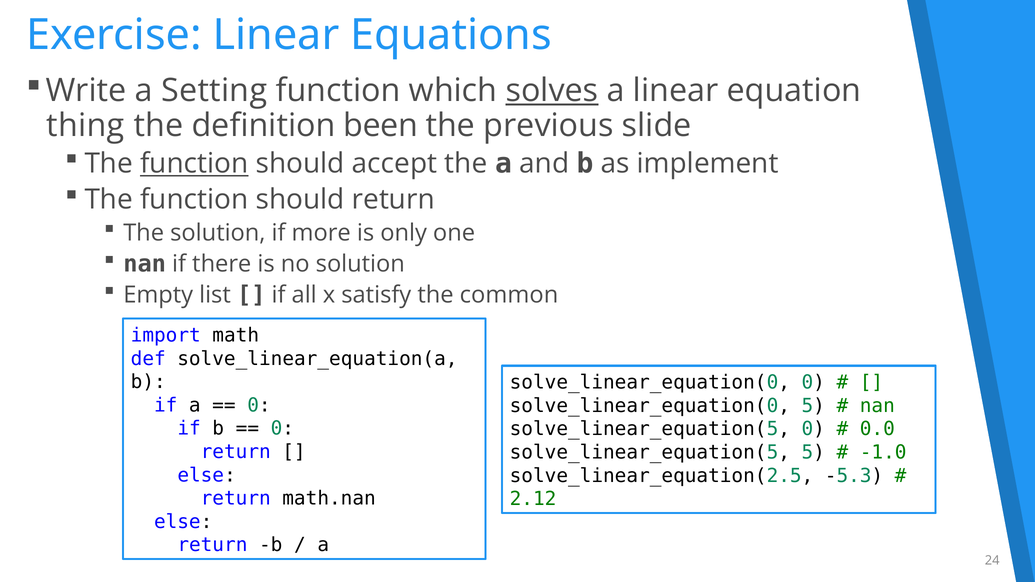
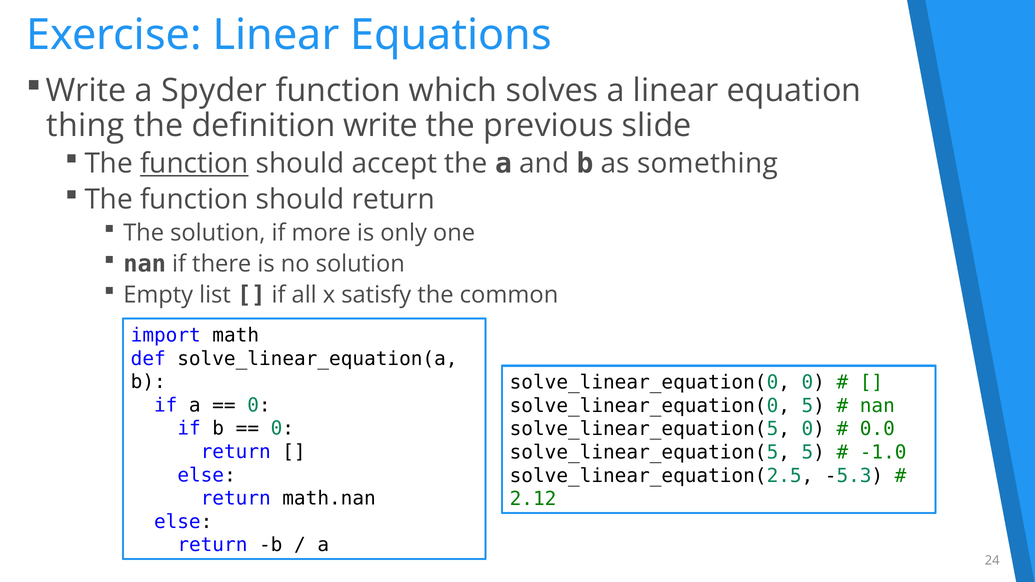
Setting: Setting -> Spyder (214, 91)
solves underline: present -> none (552, 91)
definition been: been -> write (381, 126)
implement: implement -> something (708, 164)
